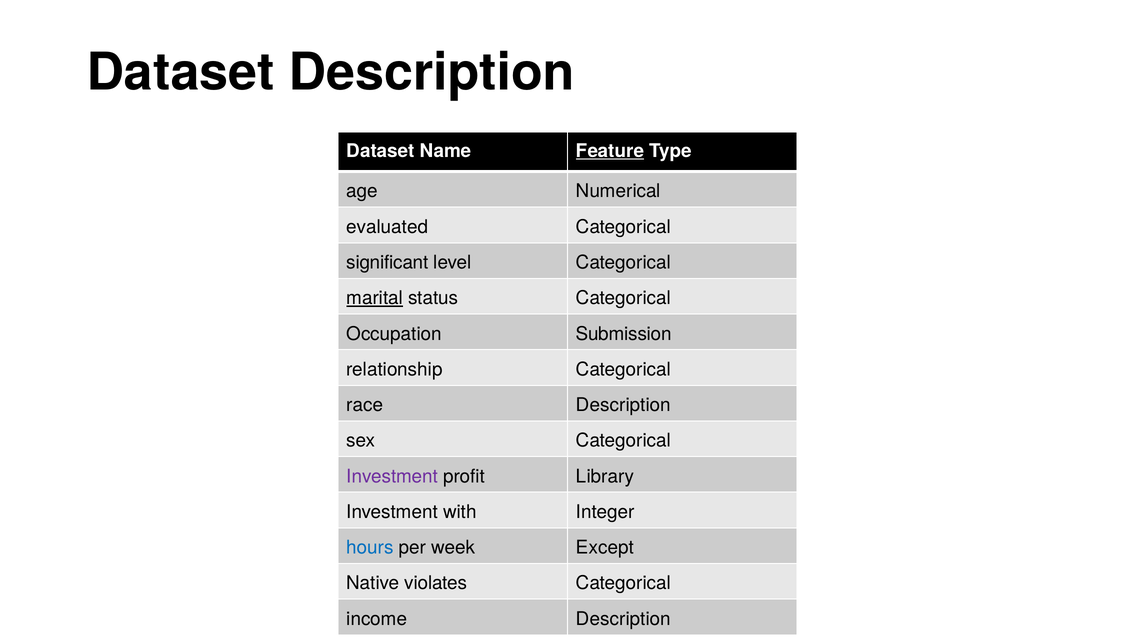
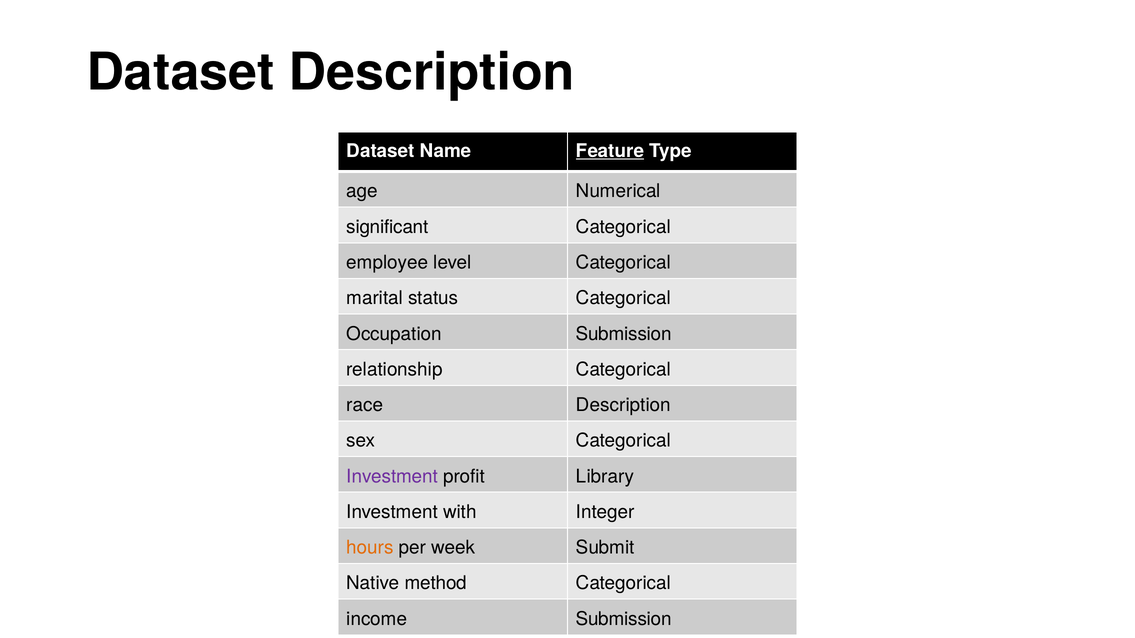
evaluated: evaluated -> significant (387, 227)
significant: significant -> employee (387, 263)
marital underline: present -> none (375, 298)
hours colour: blue -> orange (370, 548)
Except: Except -> Submit (605, 548)
violates: violates -> method (436, 584)
income Description: Description -> Submission (624, 619)
